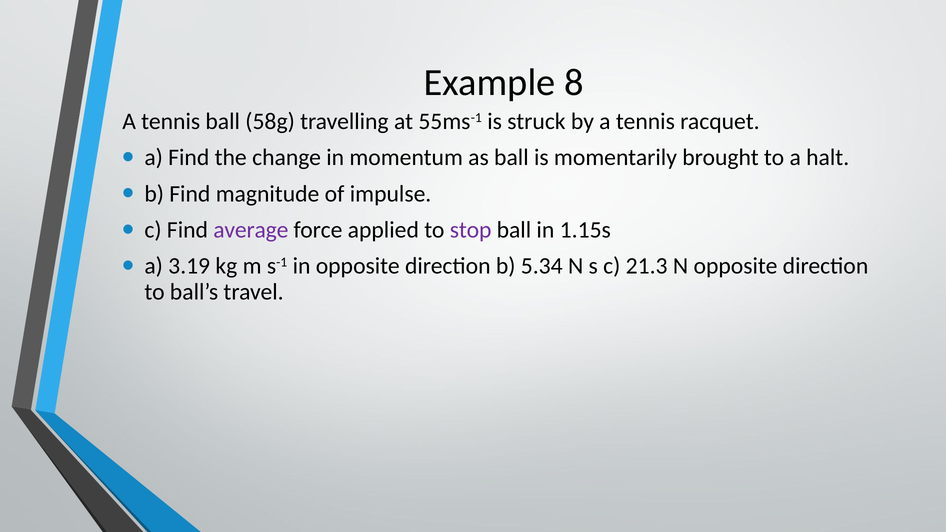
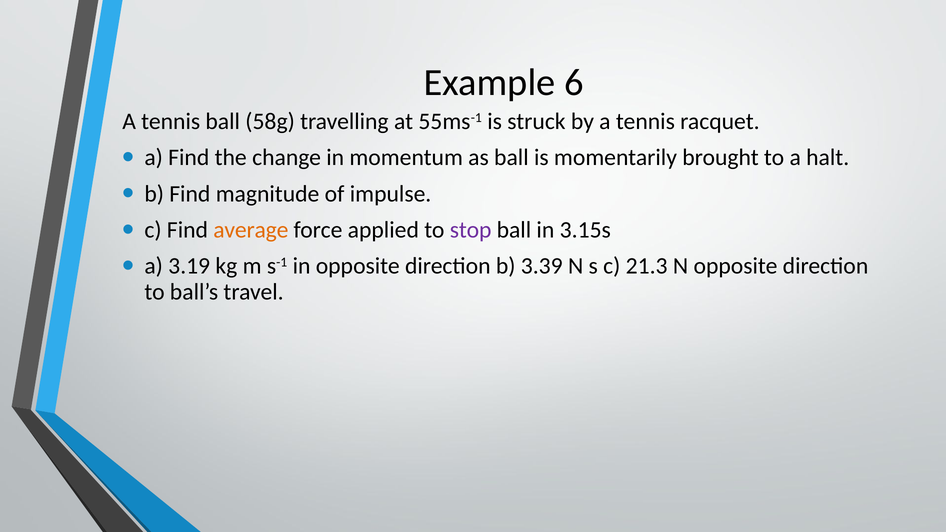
8: 8 -> 6 (574, 82)
average colour: purple -> orange (251, 230)
1.15s: 1.15s -> 3.15s (585, 230)
5.34: 5.34 -> 3.39 (542, 266)
